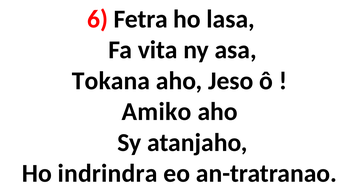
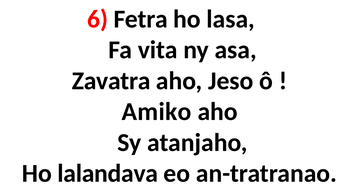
Tokana: Tokana -> Zavatra (111, 81)
indrindra: indrindra -> lalandava (108, 173)
